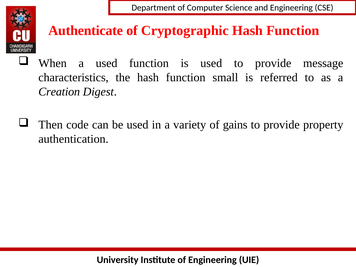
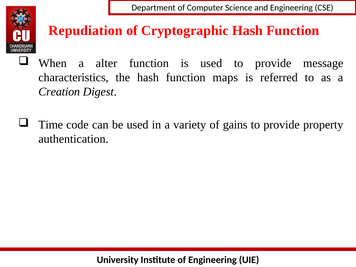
Authenticate: Authenticate -> Repudiation (86, 31)
a used: used -> alter (106, 63)
small: small -> maps (225, 77)
Then: Then -> Time (51, 125)
